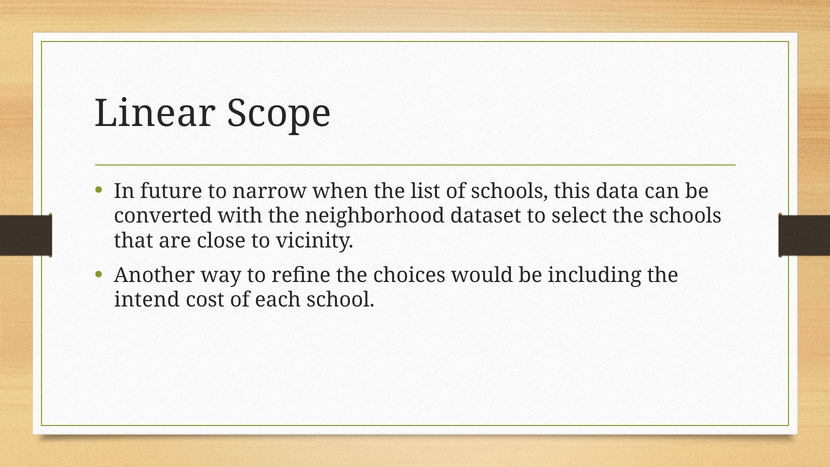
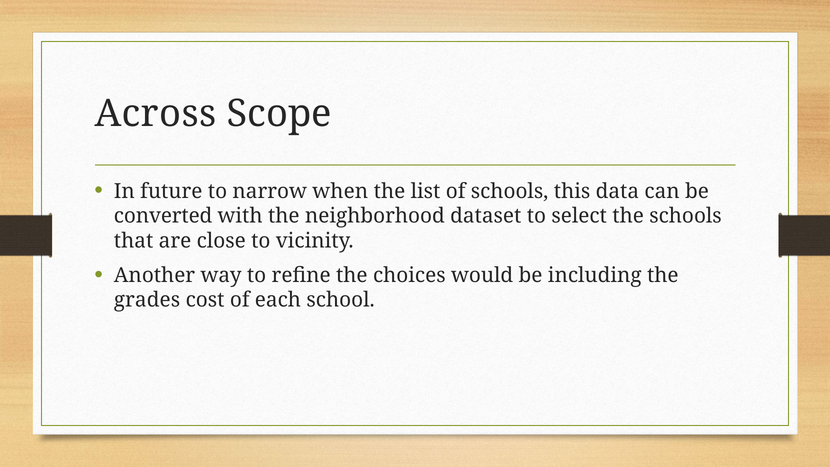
Linear: Linear -> Across (155, 114)
intend: intend -> grades (147, 300)
